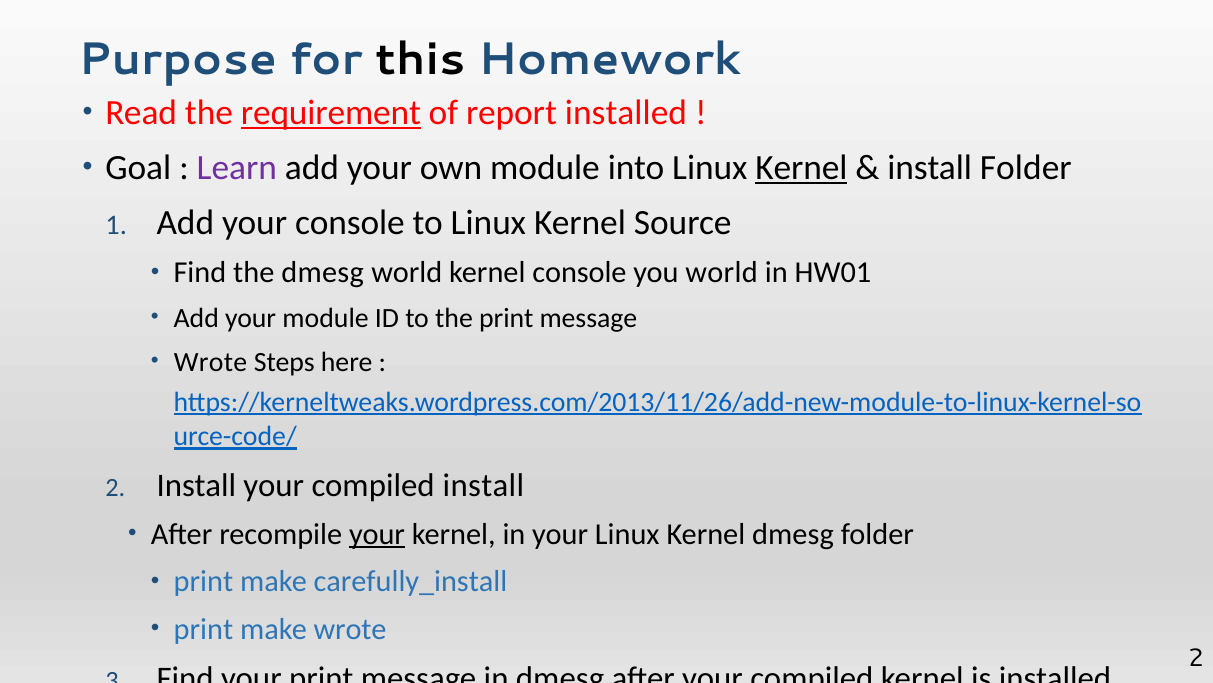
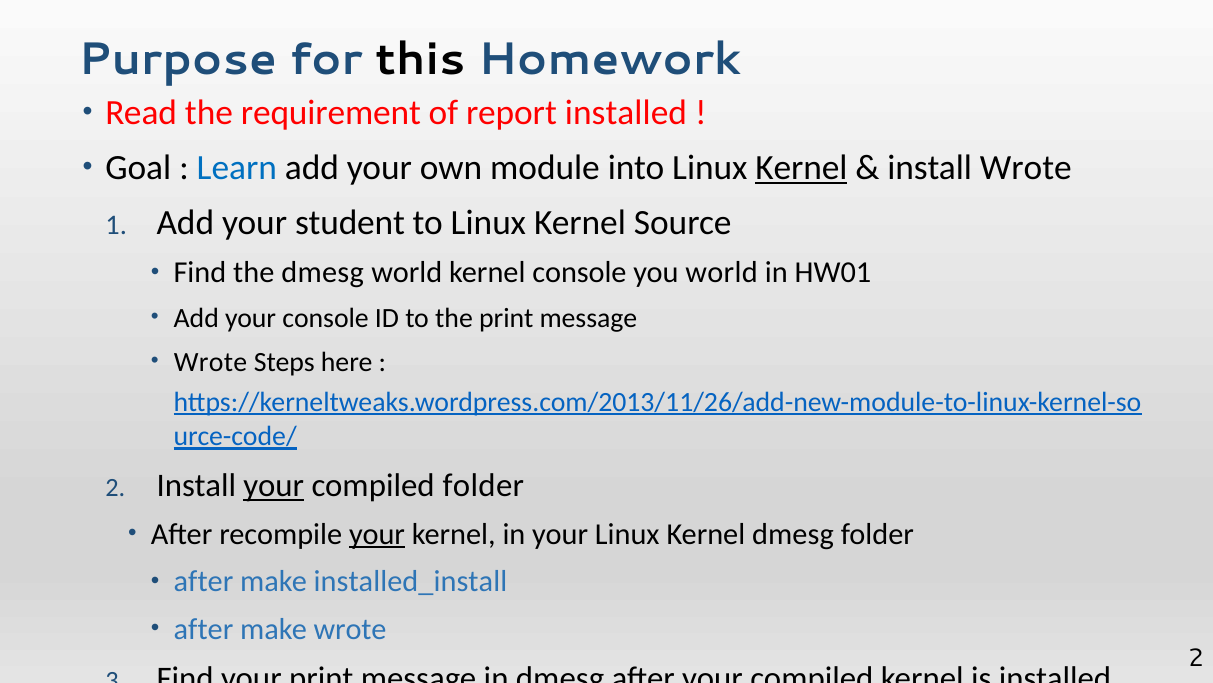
requirement underline: present -> none (331, 113)
Learn colour: purple -> blue (237, 168)
install Folder: Folder -> Wrote (1026, 168)
your console: console -> student (350, 222)
your module: module -> console (326, 318)
your underline: none -> present (274, 485)
compiled install: install -> folder (483, 485)
print: print -> after (204, 581)
carefully_install: carefully_install -> installed_install (410, 581)
print: print -> after (204, 629)
